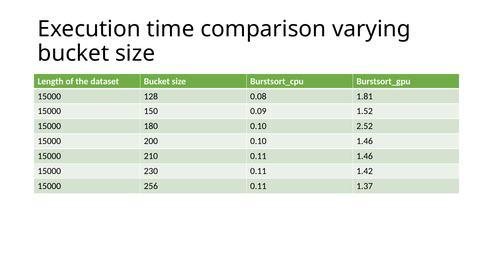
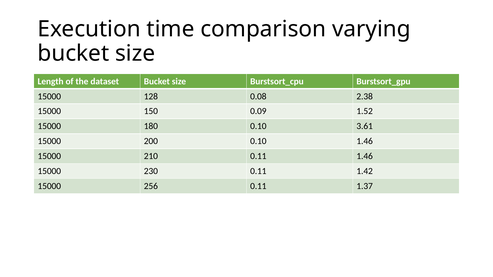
1.81: 1.81 -> 2.38 (365, 96)
2.52: 2.52 -> 3.61 (365, 126)
